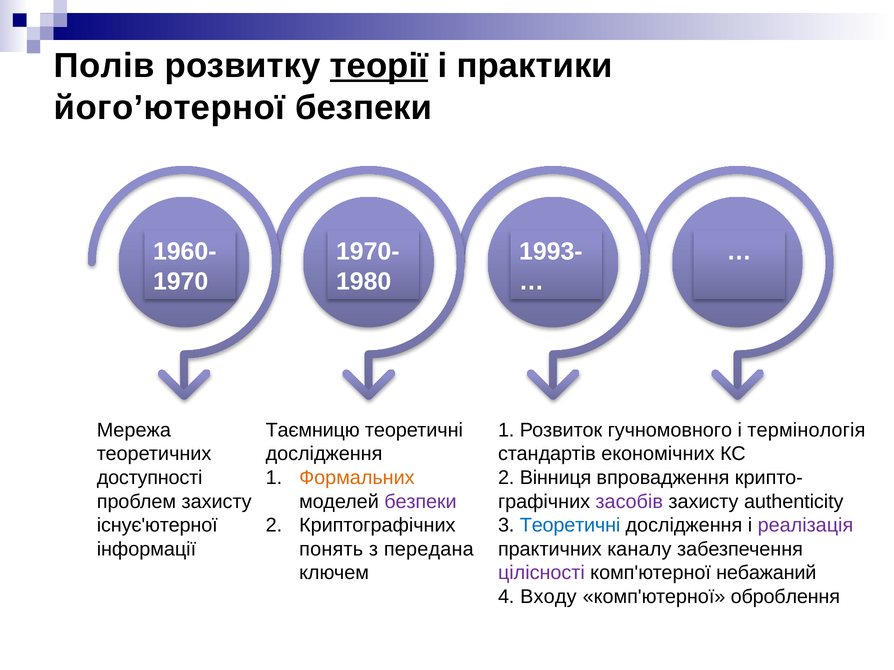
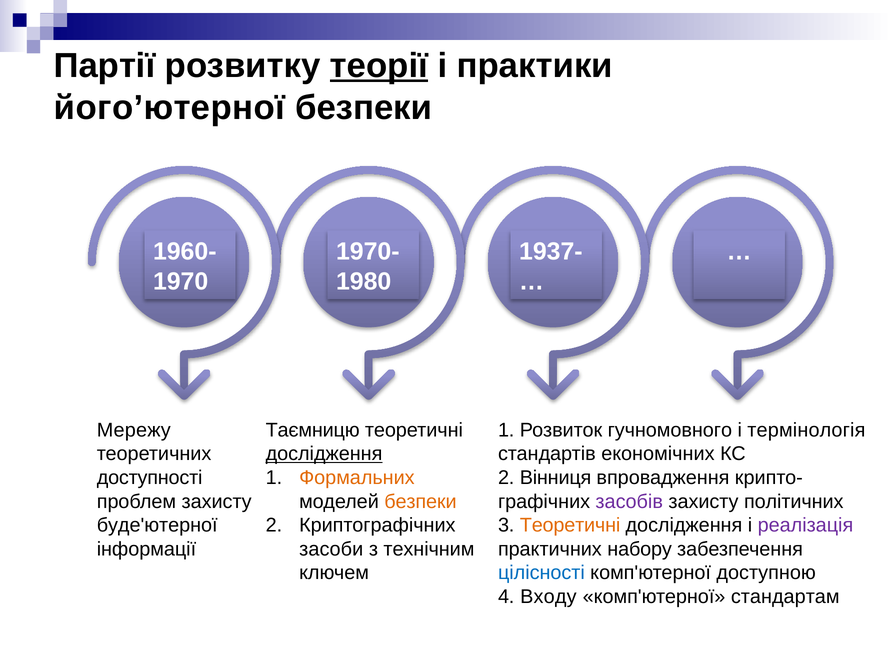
Полів: Полів -> Партії (104, 66)
1993-: 1993- -> 1937- (551, 252)
Мережа: Мережа -> Мережу (134, 430)
дослідження underline: none -> present (324, 454)
authenticity: authenticity -> політичних (794, 502)
безпеки colour: purple -> orange (420, 502)
існує'ютерної: існує'ютерної -> буде'ютерної (157, 526)
Теоретичні colour: blue -> orange (570, 526)
понять: понять -> засоби (331, 550)
передана: передана -> технічним (429, 550)
каналу: каналу -> набору (640, 549)
цілісності colour: purple -> blue (541, 573)
небажаний: небажаний -> доступною (766, 573)
оброблення: оброблення -> стандартам (785, 597)
